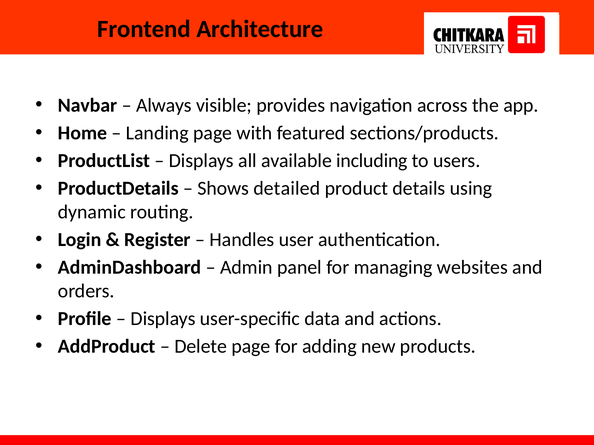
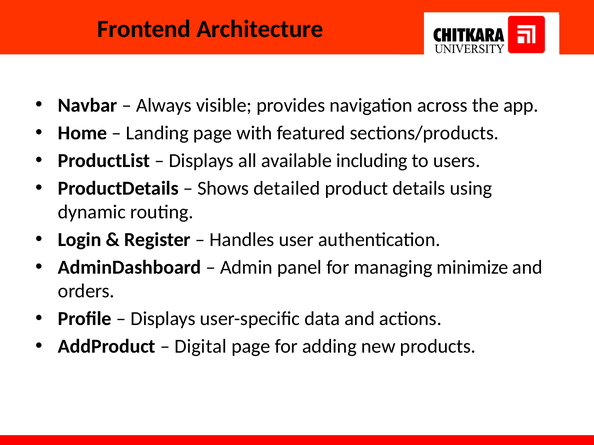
websites: websites -> minimize (473, 268)
Delete: Delete -> Digital (201, 347)
